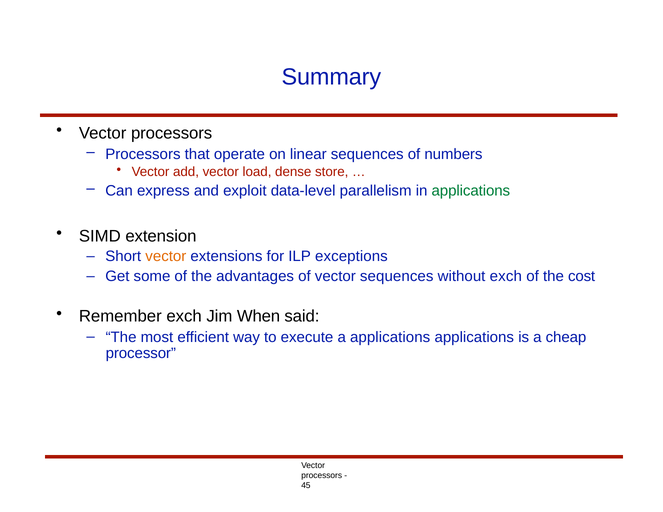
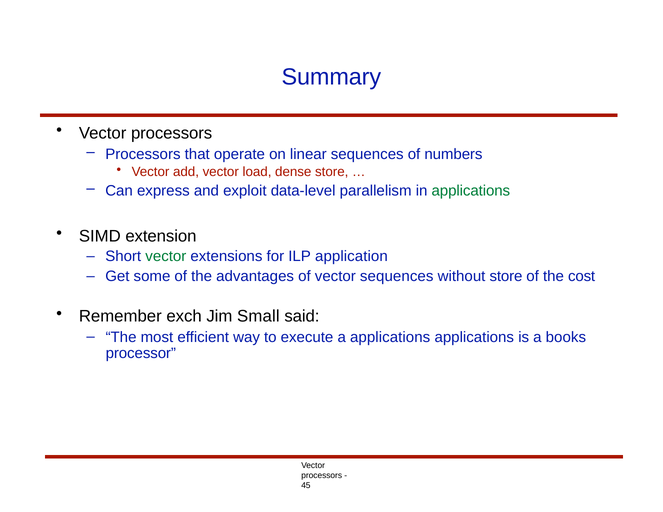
vector colour: orange -> green (166, 257)
exceptions: exceptions -> application (351, 257)
without exch: exch -> store (506, 277)
When: When -> Small (258, 317)
cheap: cheap -> books (566, 337)
